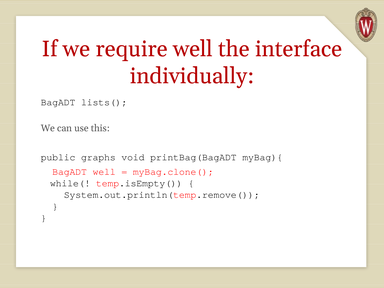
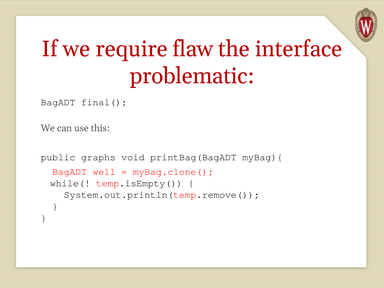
require well: well -> flaw (193, 49)
individually: individually -> problematic (192, 76)
lists(: lists( -> final( (104, 102)
